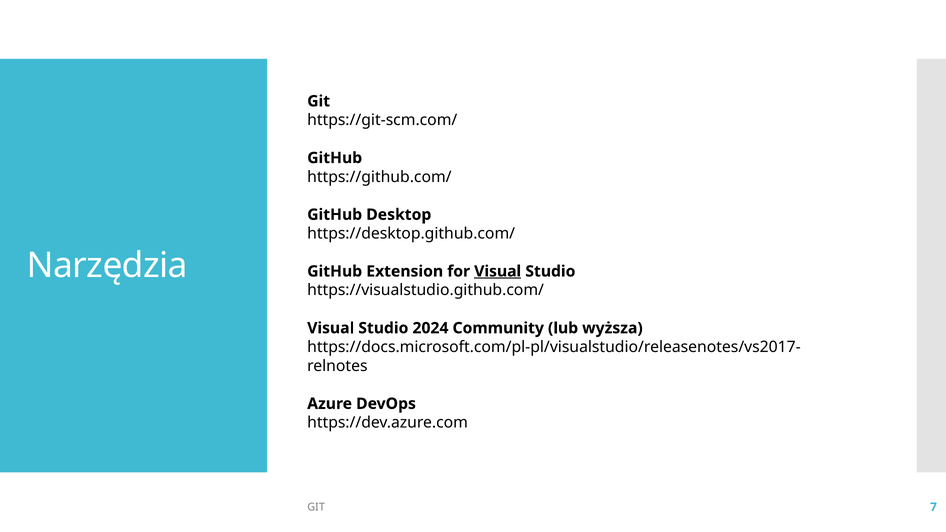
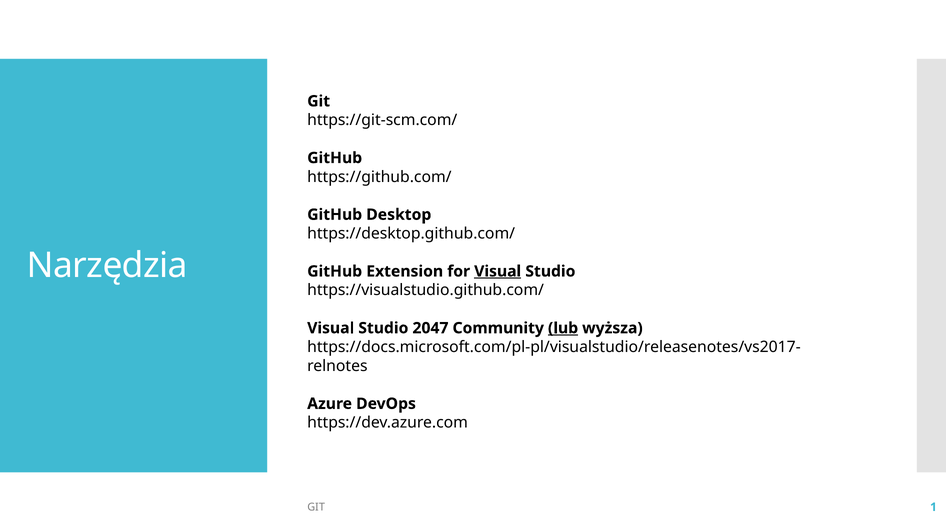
2024: 2024 -> 2047 (430, 328)
lub underline: none -> present (563, 328)
7: 7 -> 1 (933, 507)
